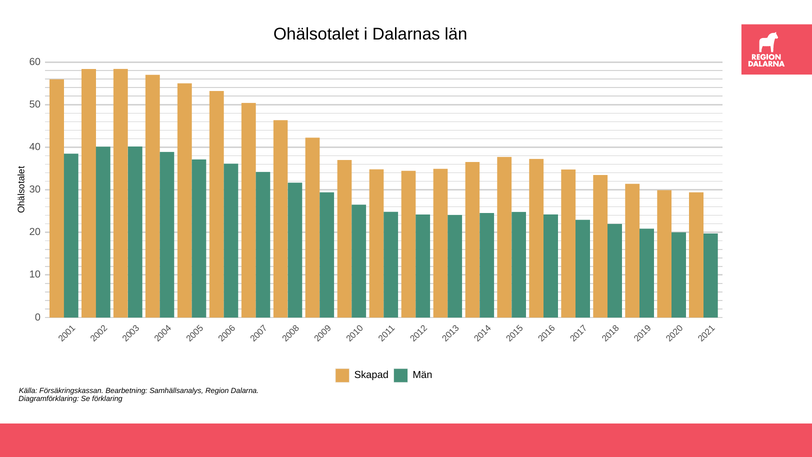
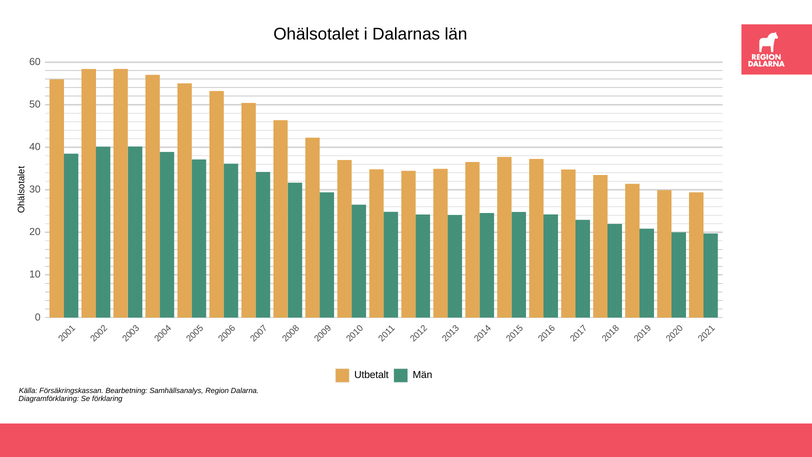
Skapad: Skapad -> Utbetalt (371, 375)
